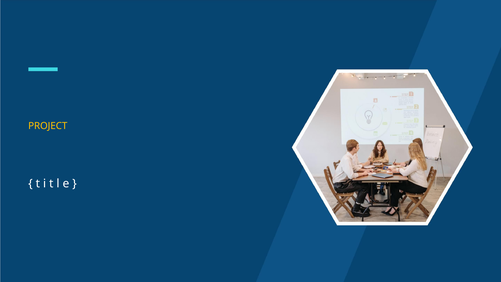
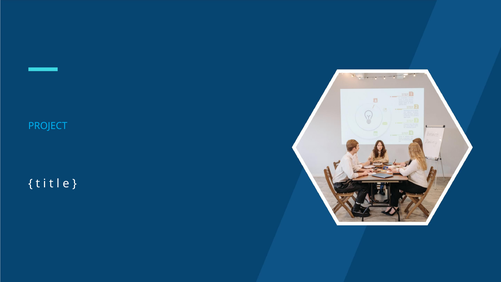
PROJECT colour: yellow -> light blue (48, 126)
